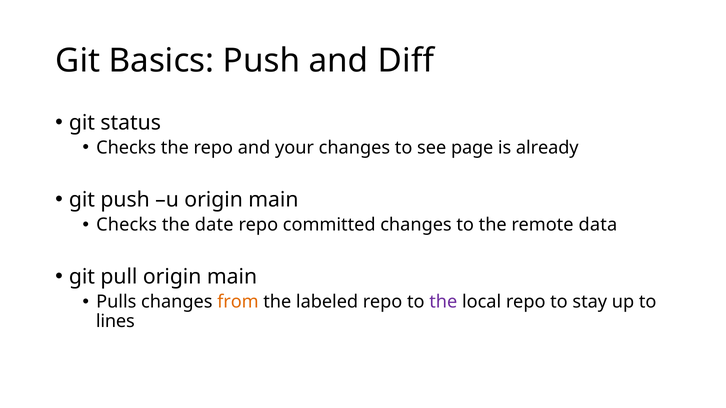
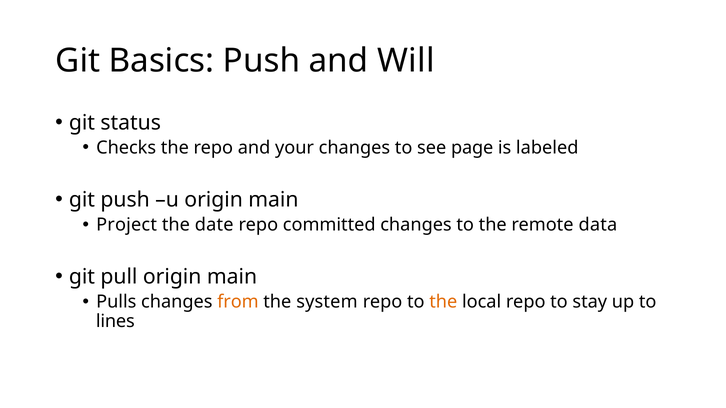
Diff: Diff -> Will (406, 61)
already: already -> labeled (547, 148)
Checks: Checks -> Project (127, 225)
labeled: labeled -> system (327, 302)
the colour: purple -> orange (443, 302)
